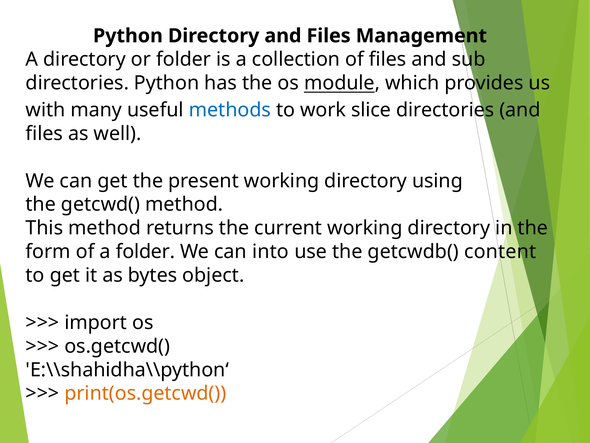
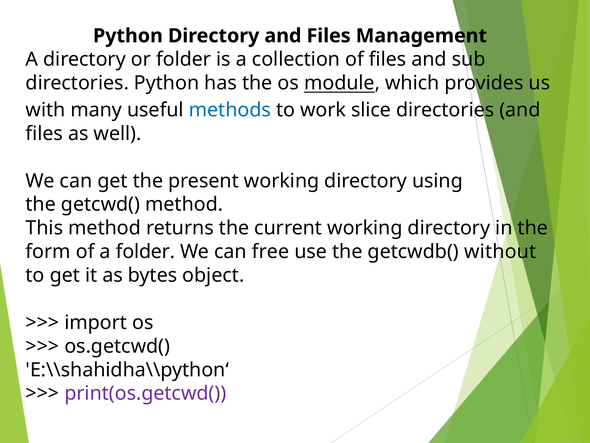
into: into -> free (271, 251)
content: content -> without (500, 251)
print(os.getcwd( colour: orange -> purple (145, 393)
